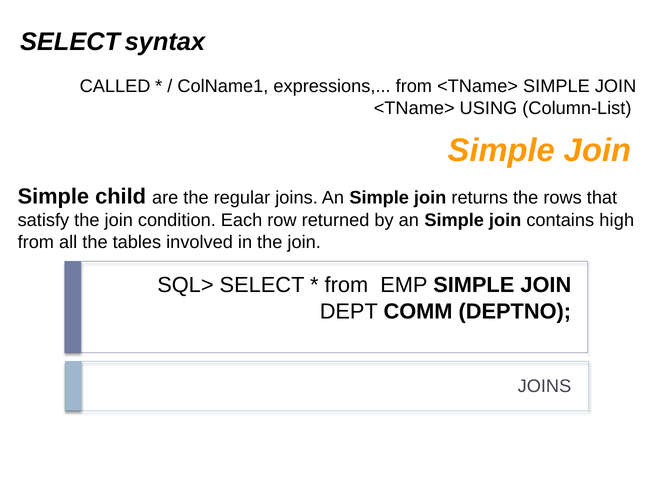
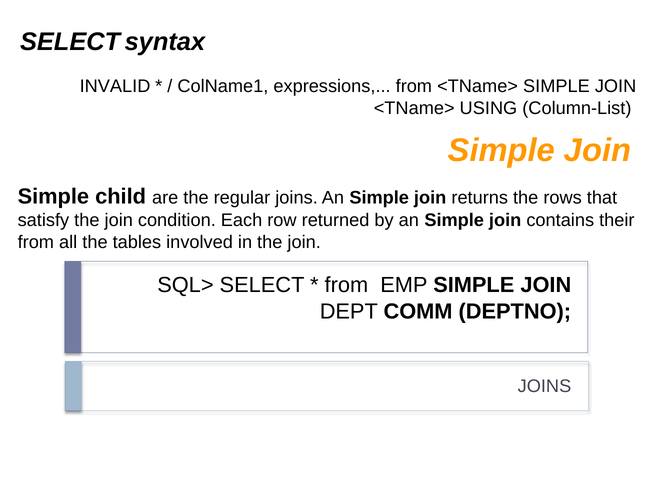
CALLED: CALLED -> INVALID (115, 86)
high: high -> their (617, 220)
